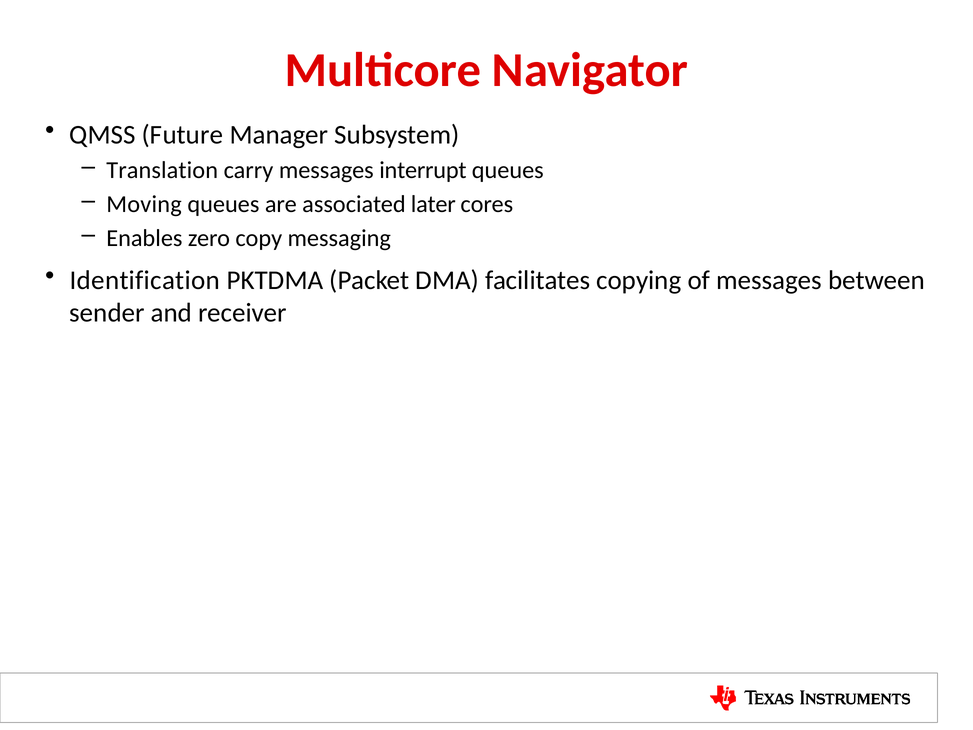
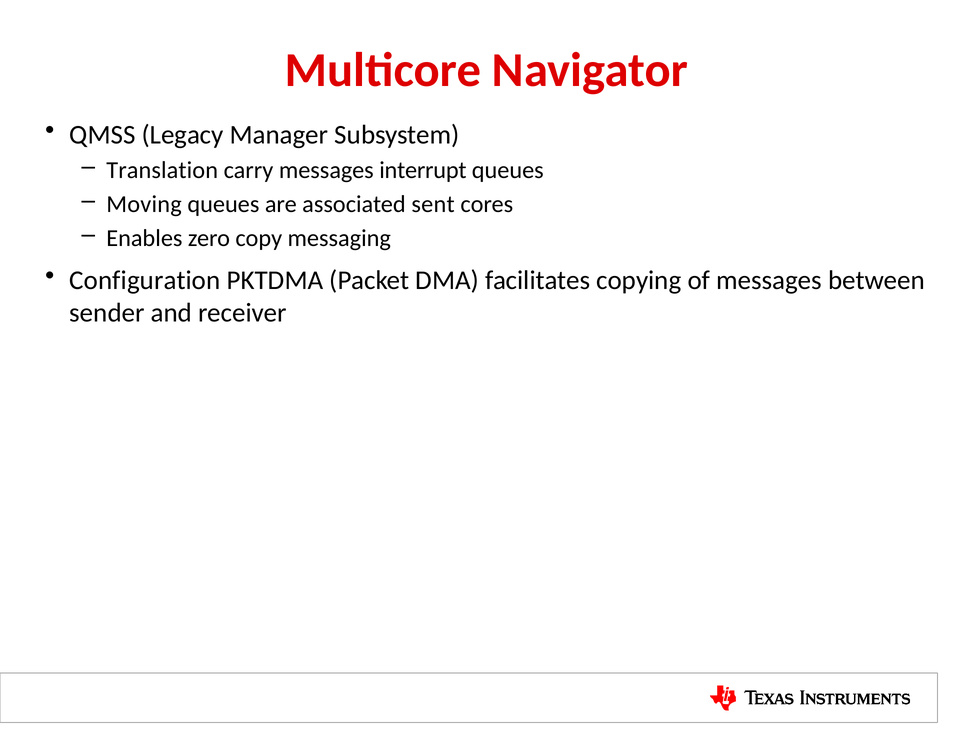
Future: Future -> Legacy (183, 135)
later: later -> sent (433, 204)
Identification: Identification -> Configuration (145, 280)
